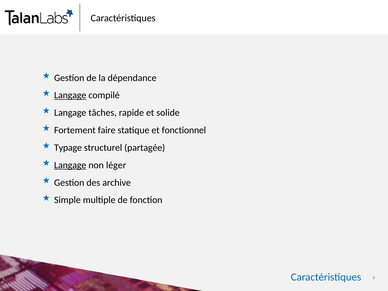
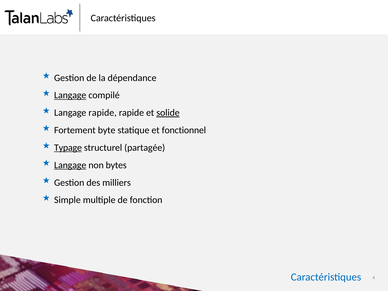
Langage tâches: tâches -> rapide (103, 113)
solide underline: none -> present (168, 113)
faire: faire -> byte (107, 130)
Typage underline: none -> present (68, 148)
léger: léger -> bytes (116, 165)
archive: archive -> milliers (117, 183)
